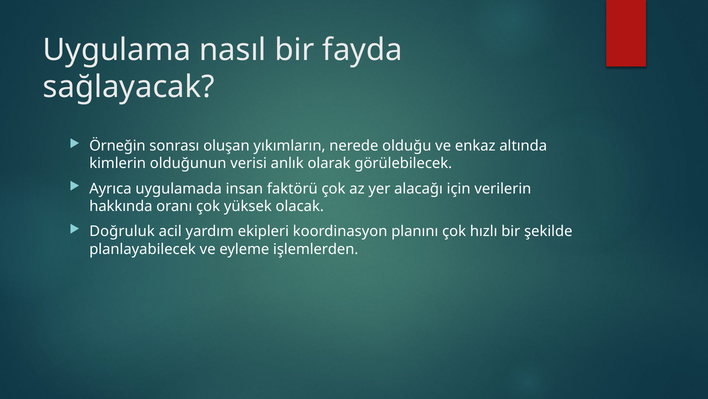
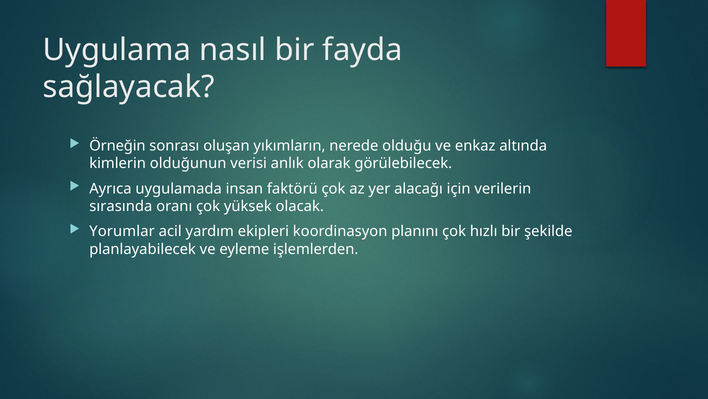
hakkında: hakkında -> sırasında (121, 206)
Doğruluk: Doğruluk -> Yorumlar (122, 231)
